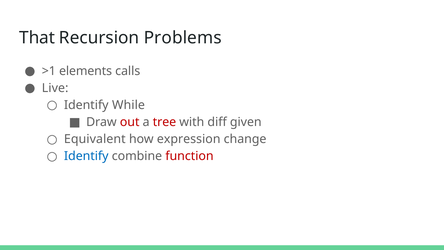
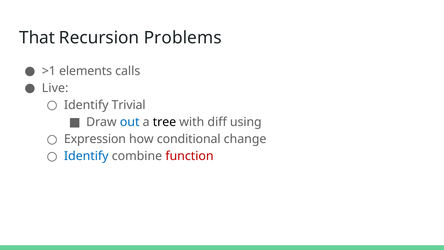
While: While -> Trivial (129, 105)
out colour: red -> blue (130, 122)
tree colour: red -> black (164, 122)
given: given -> using (246, 122)
Equivalent: Equivalent -> Expression (95, 139)
expression: expression -> conditional (189, 139)
